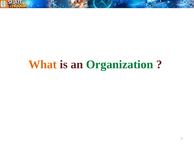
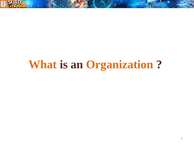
Organization colour: green -> orange (120, 65)
